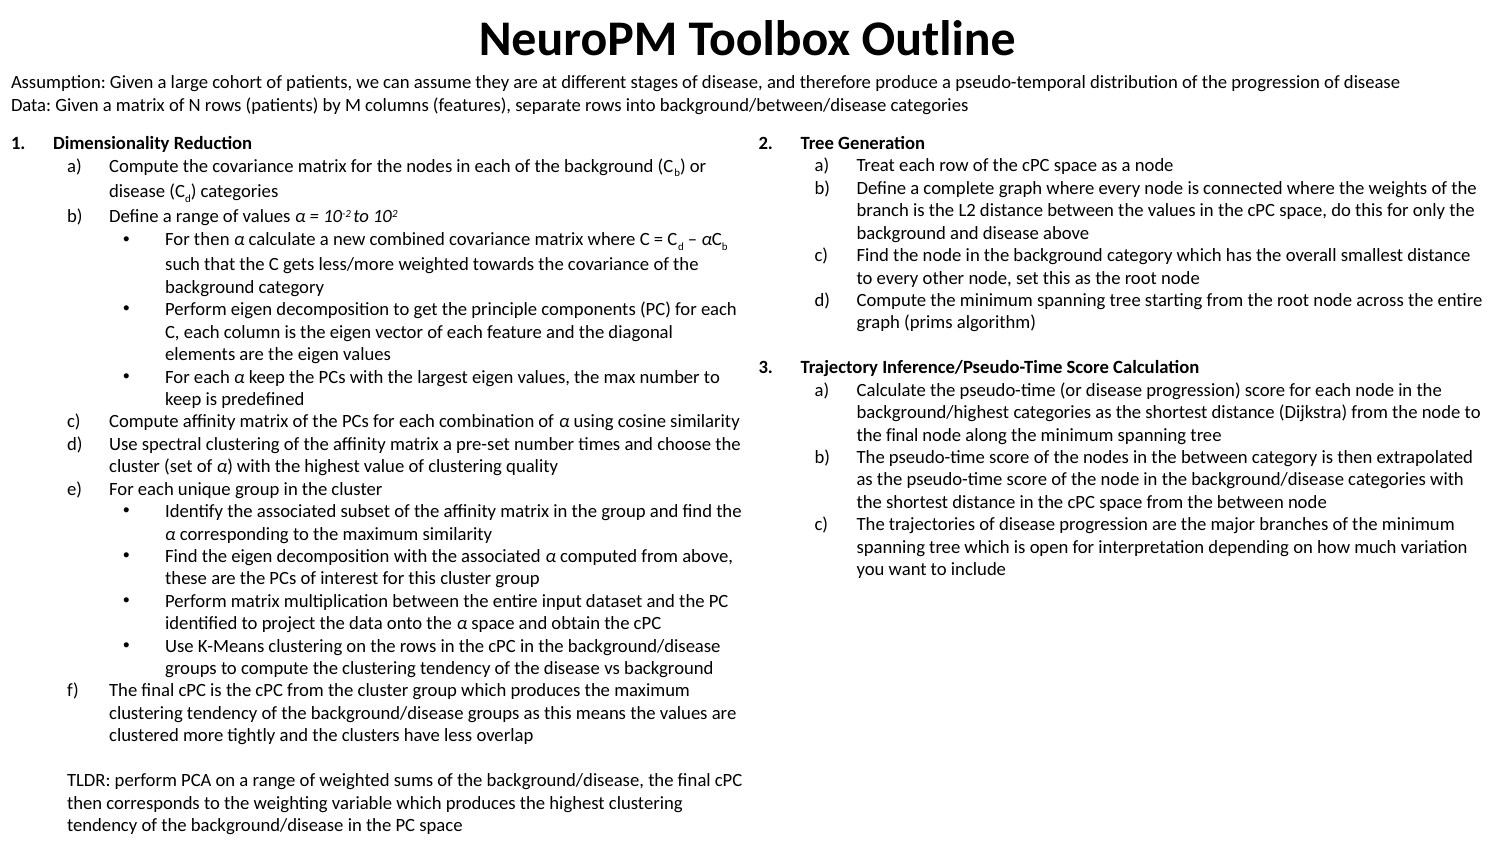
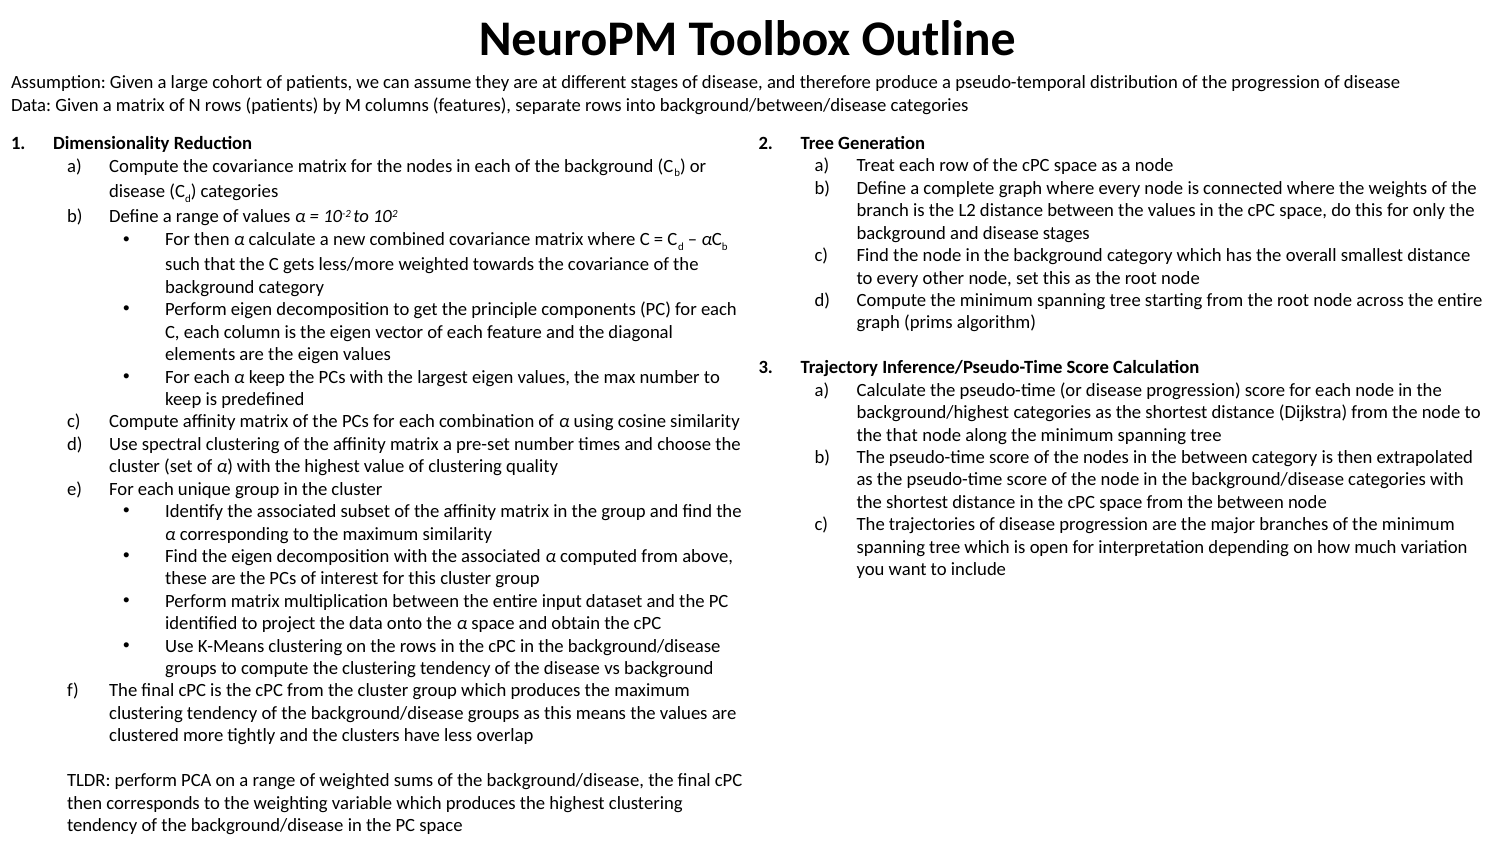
disease above: above -> stages (1066, 233)
final: final -> that (902, 435)
